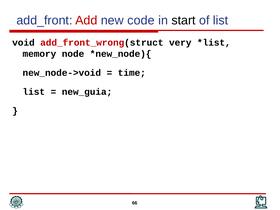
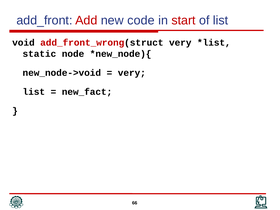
start colour: black -> red (184, 20)
memory: memory -> static (39, 54)
time: time -> very (132, 73)
new_guia: new_guia -> new_fact (87, 92)
